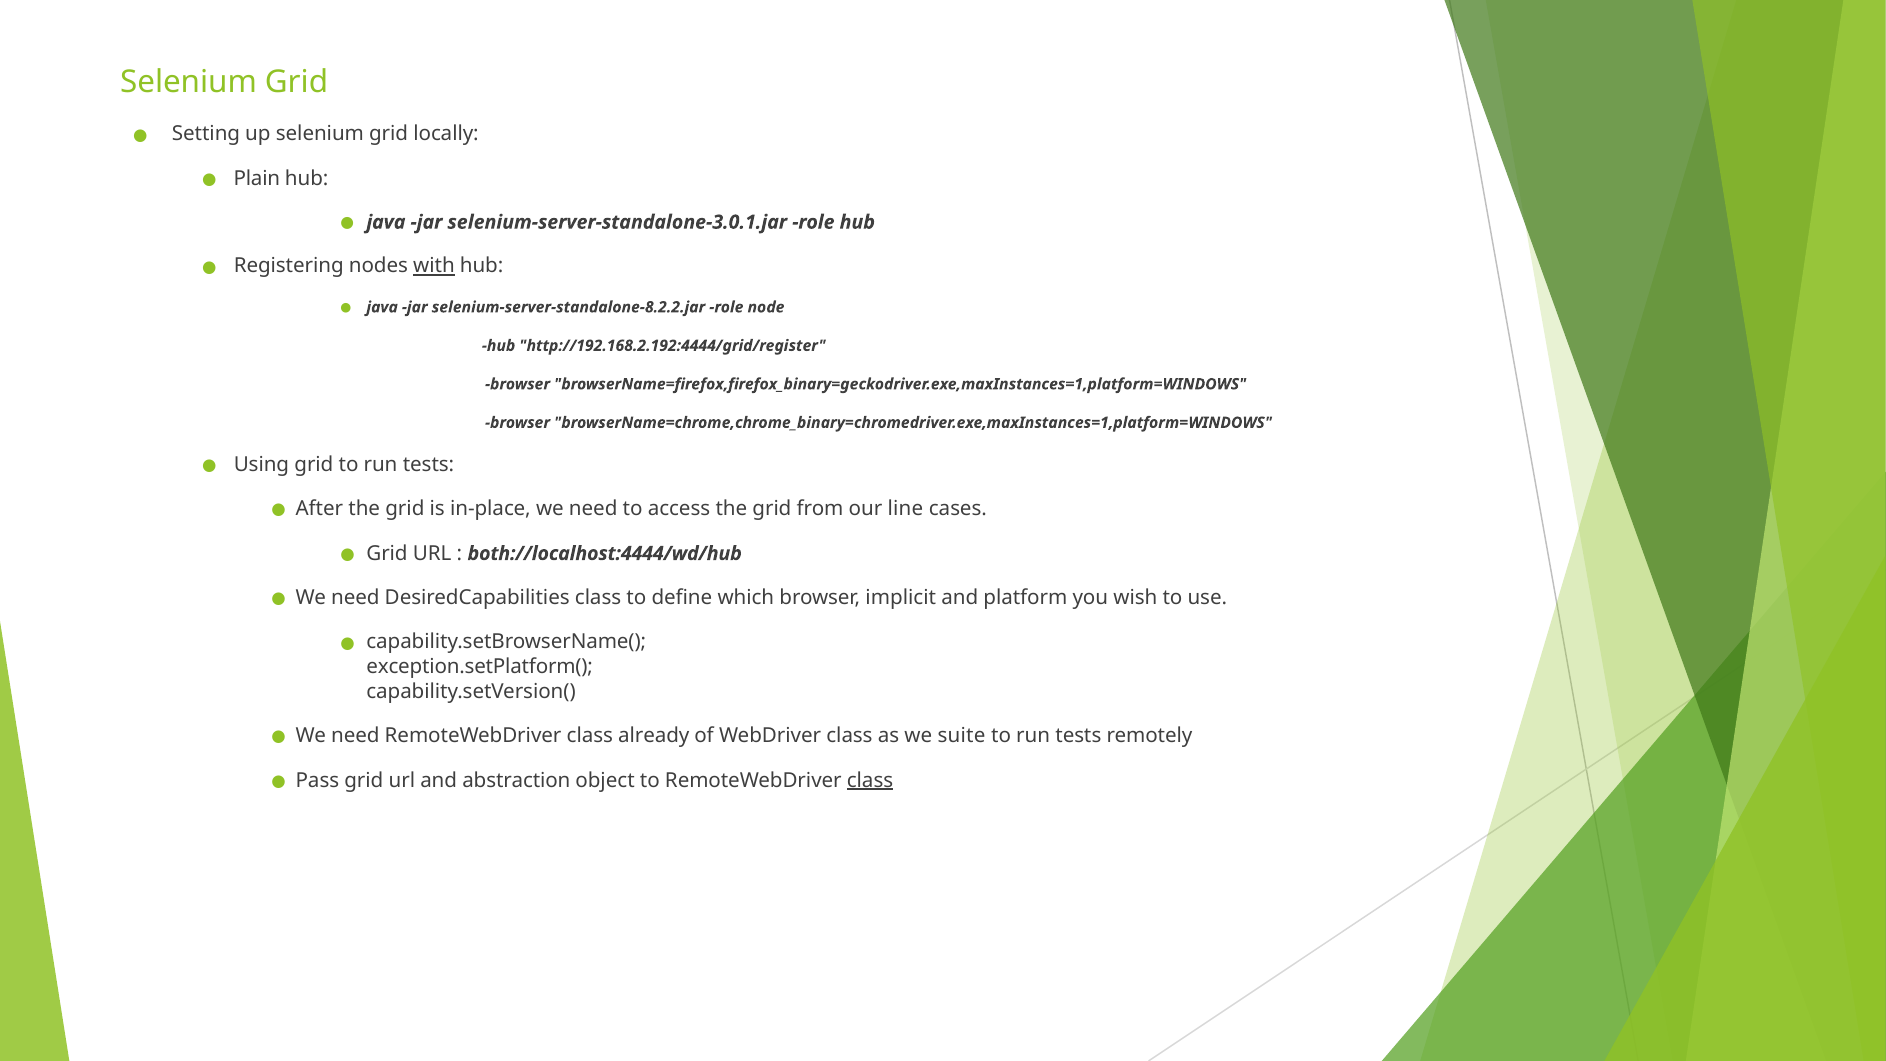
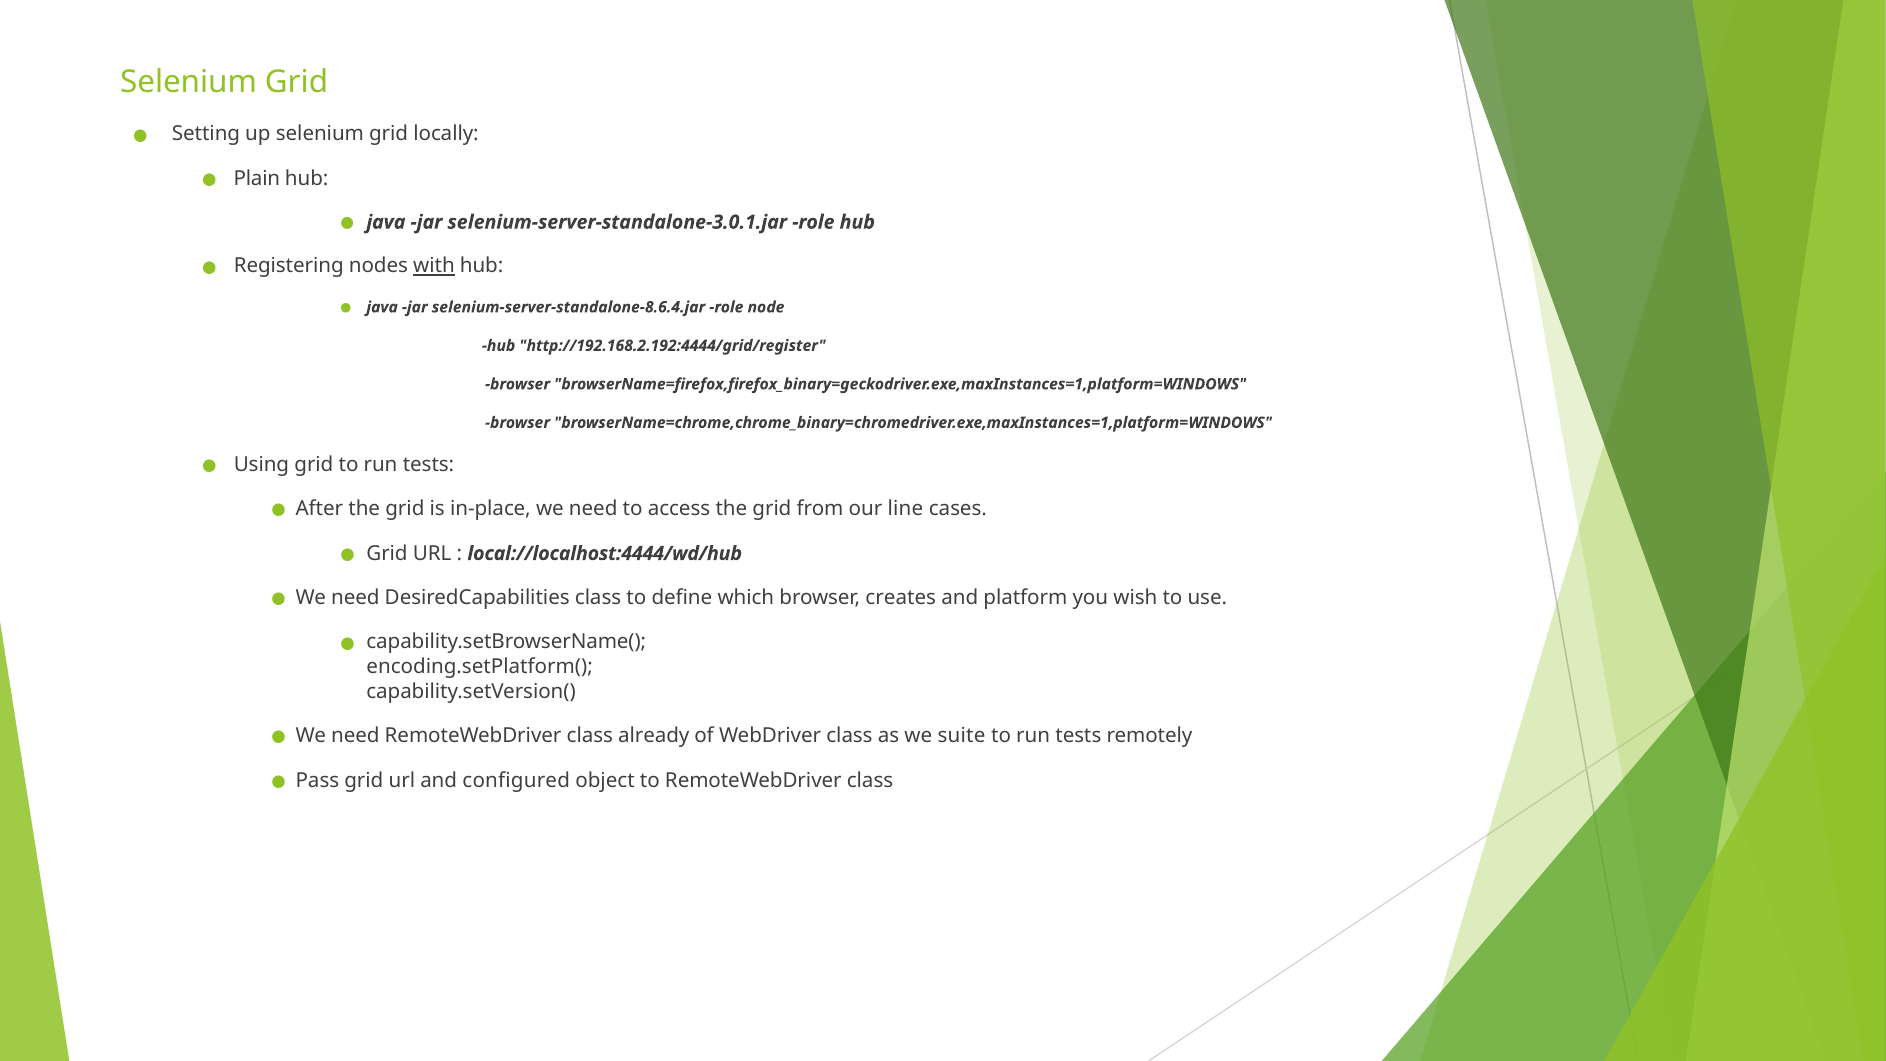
selenium-server-standalone-8.2.2.jar: selenium-server-standalone-8.2.2.jar -> selenium-server-standalone-8.6.4.jar (569, 307)
both://localhost:4444/wd/hub: both://localhost:4444/wd/hub -> local://localhost:4444/wd/hub (605, 553)
implicit: implicit -> creates (901, 598)
exception.setPlatform(: exception.setPlatform( -> encoding.setPlatform( (480, 667)
abstraction: abstraction -> configured (516, 780)
class underline: present -> none (870, 780)
